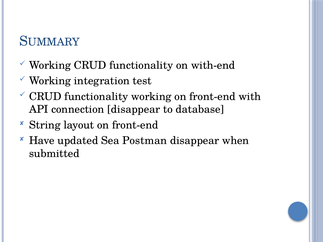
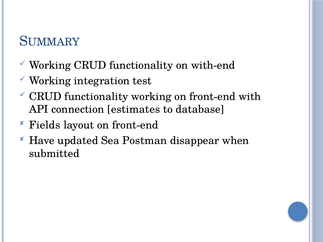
connection disappear: disappear -> estimates (134, 109)
String: String -> Fields (45, 125)
